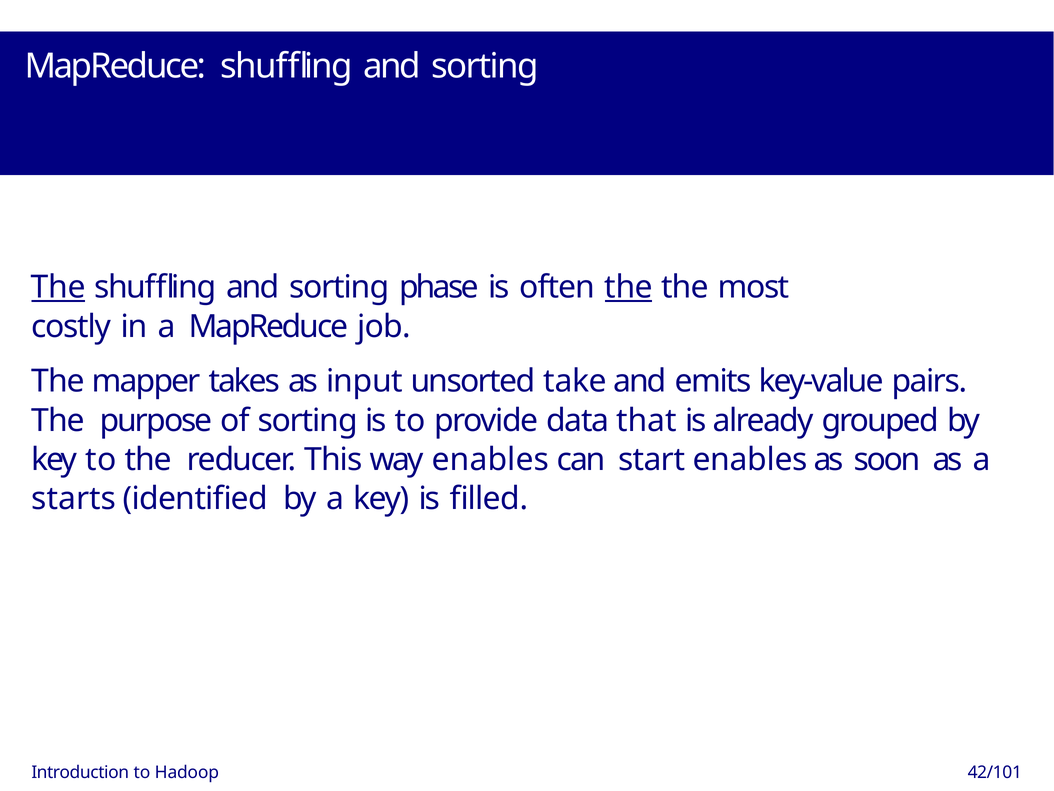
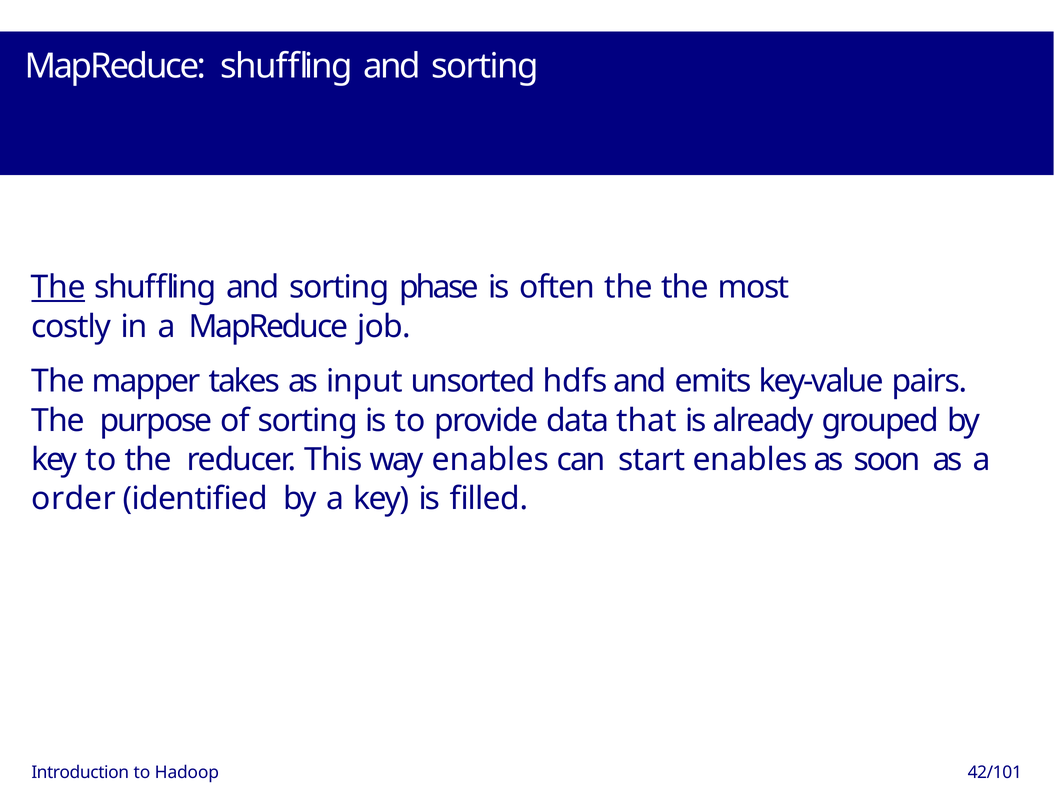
the underline: present -> none (629, 287)
take: take -> hdfs (575, 381)
starts: starts -> order (74, 499)
